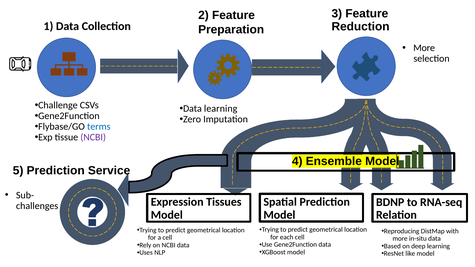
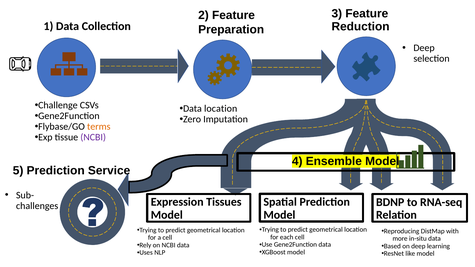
More: More -> Deep (424, 48)
Data learning: learning -> location (221, 109)
terms colour: blue -> orange (99, 127)
